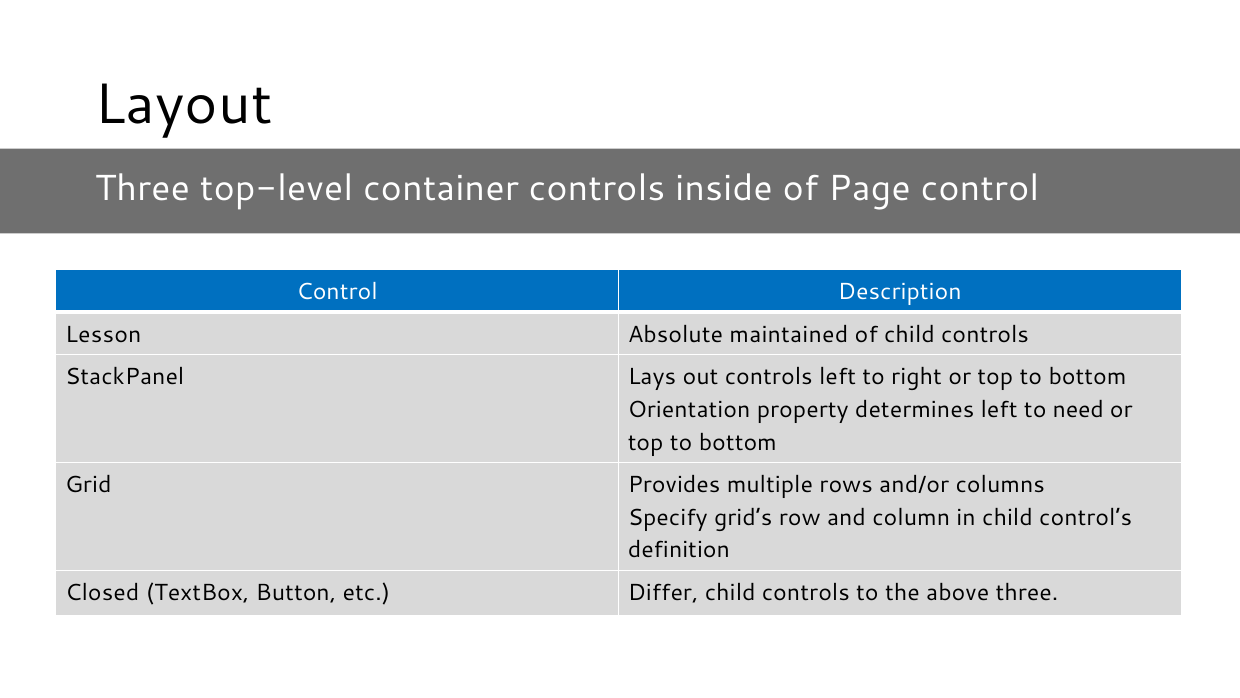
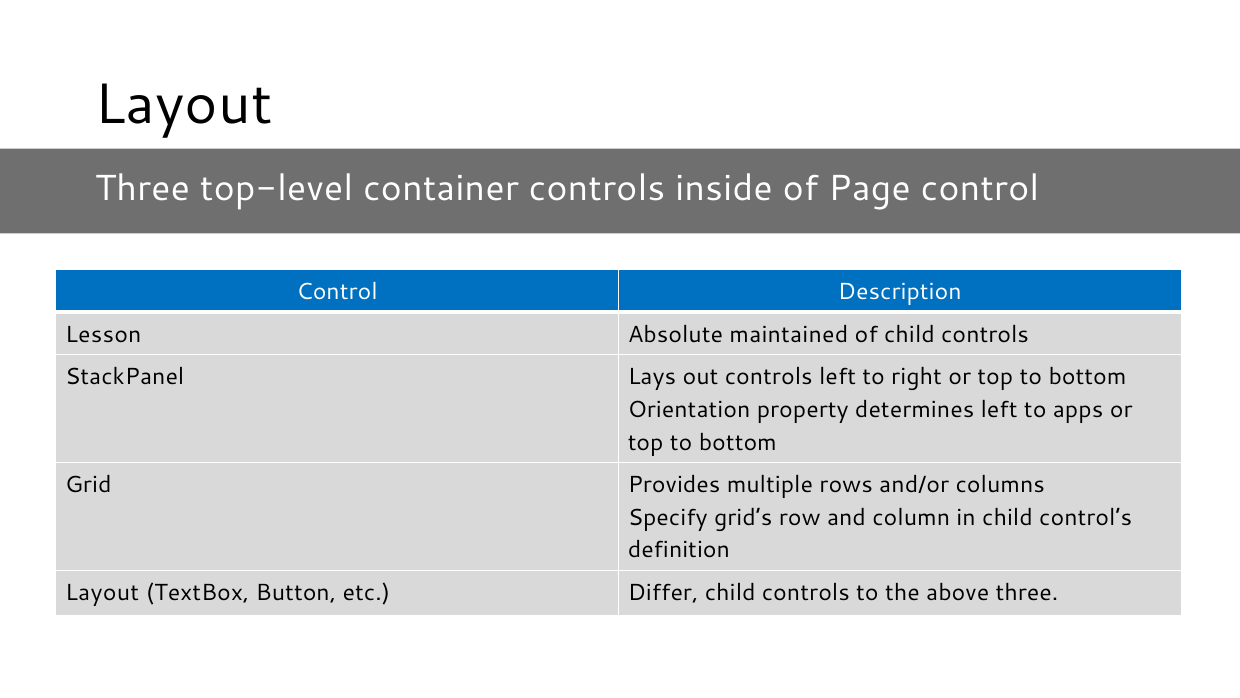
need: need -> apps (1078, 409)
Closed: Closed -> Layout (102, 592)
